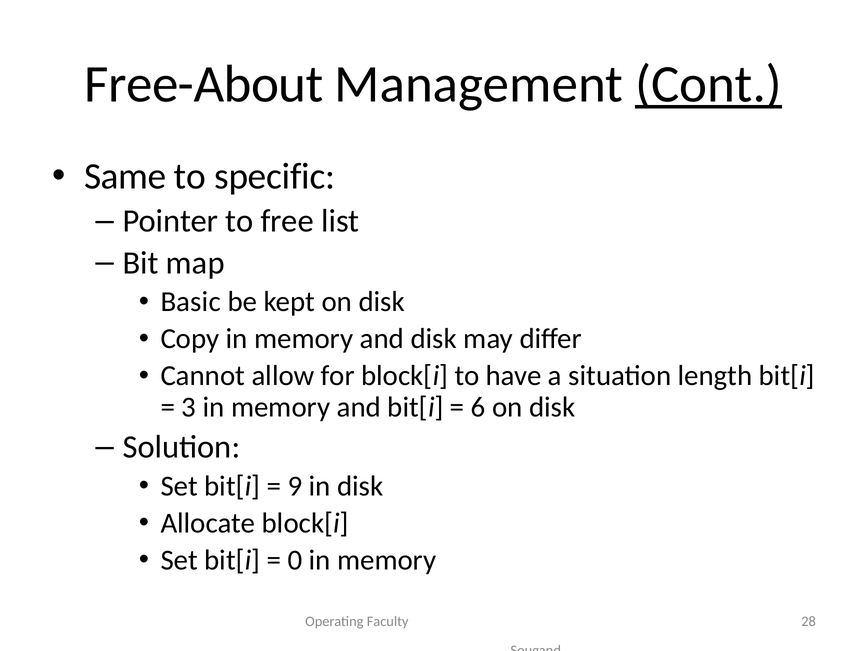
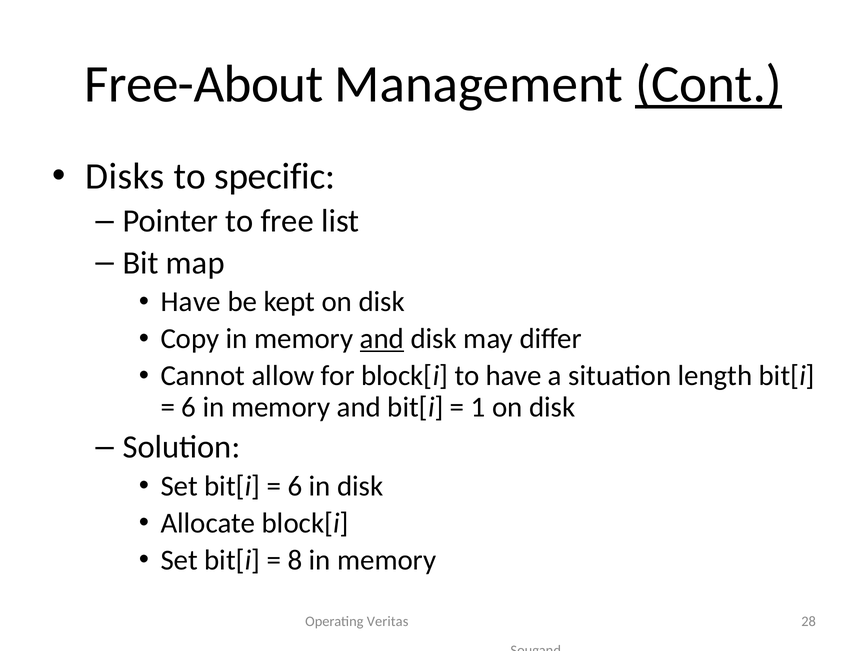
Same: Same -> Disks (125, 176)
Basic: Basic -> Have (191, 302)
and underline: none -> present (382, 339)
3: 3 -> 6 (189, 407)
6: 6 -> 1 (478, 407)
9: 9 -> 6 (295, 486)
0: 0 -> 8 (295, 560)
Faculty: Faculty -> Veritas (388, 622)
